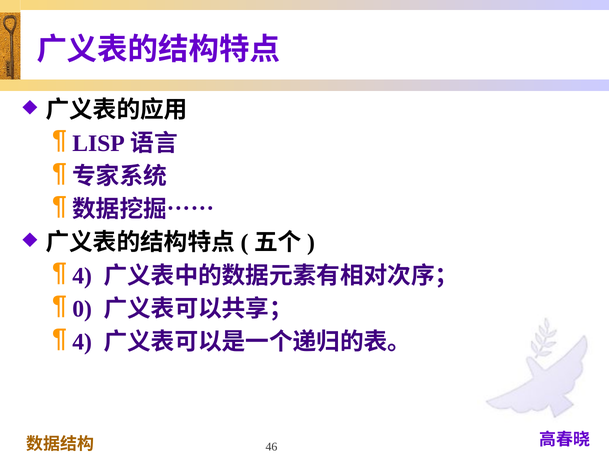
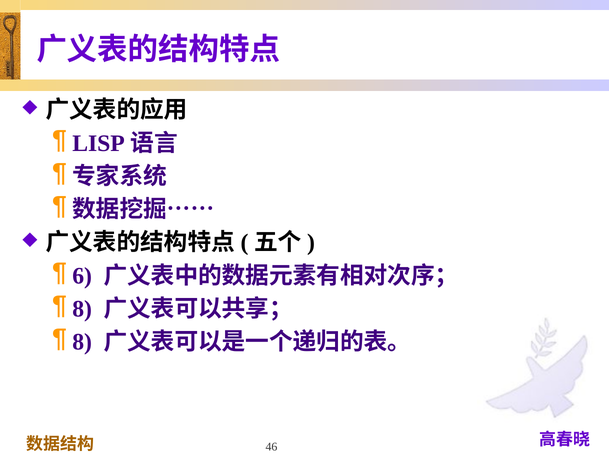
4: 4 -> 6 (82, 276)
0: 0 -> 8 (82, 309)
4: 4 -> 8 (82, 343)
